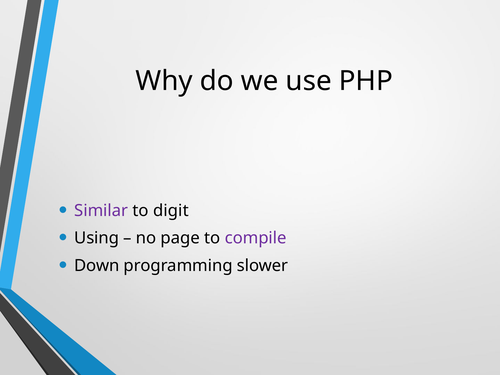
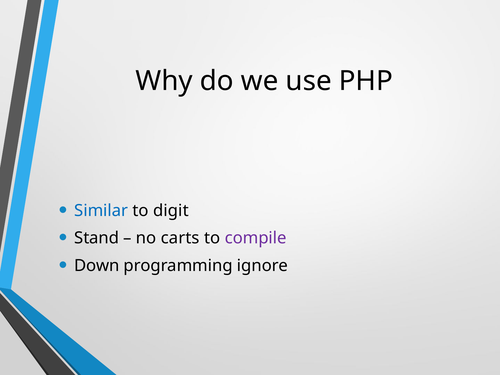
Similar colour: purple -> blue (101, 211)
Using: Using -> Stand (97, 238)
page: page -> carts (180, 238)
slower: slower -> ignore (262, 266)
